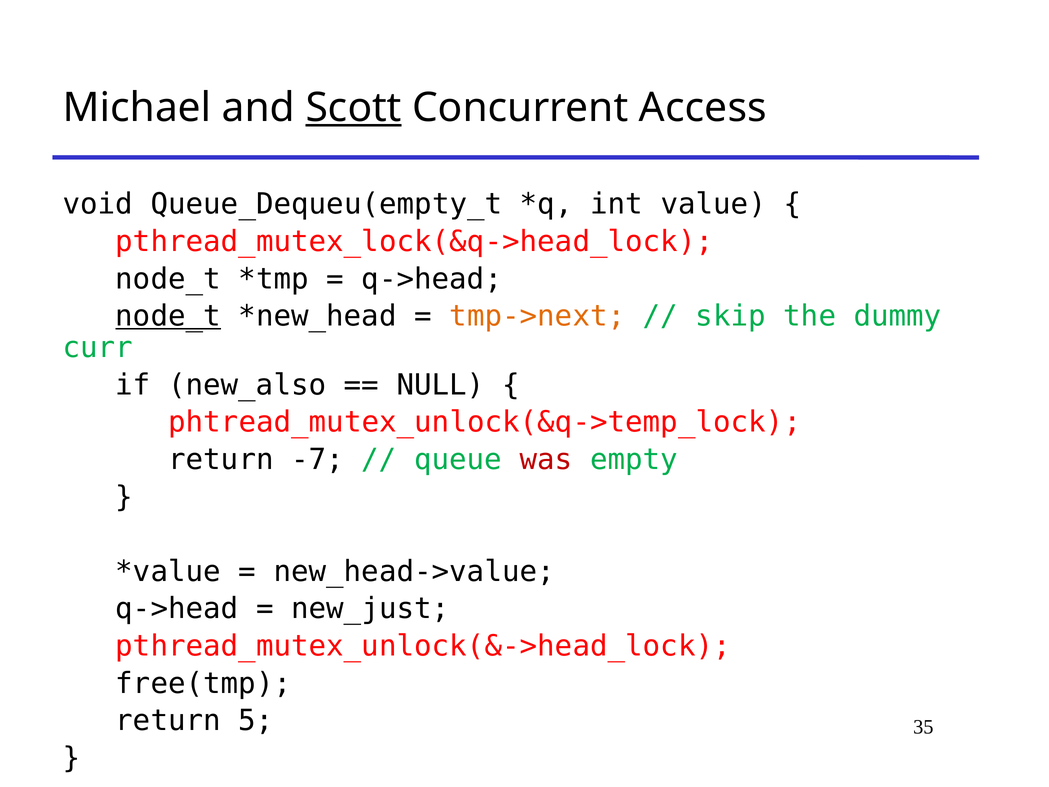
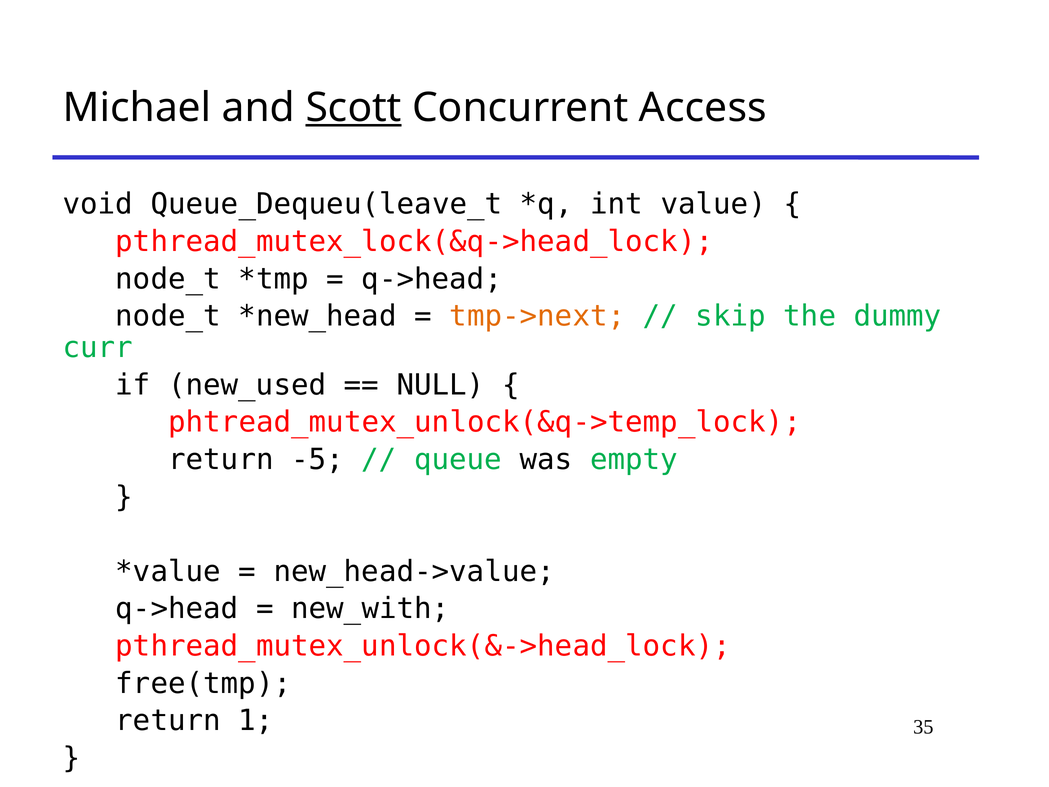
Queue_Dequeu(empty_t: Queue_Dequeu(empty_t -> Queue_Dequeu(leave_t (326, 204)
node_t underline: present -> none (168, 316)
new_also: new_also -> new_used (247, 385)
-7: -7 -> -5 (318, 459)
was colour: red -> black (546, 459)
new_just: new_just -> new_with (370, 609)
5: 5 -> 1 (256, 721)
